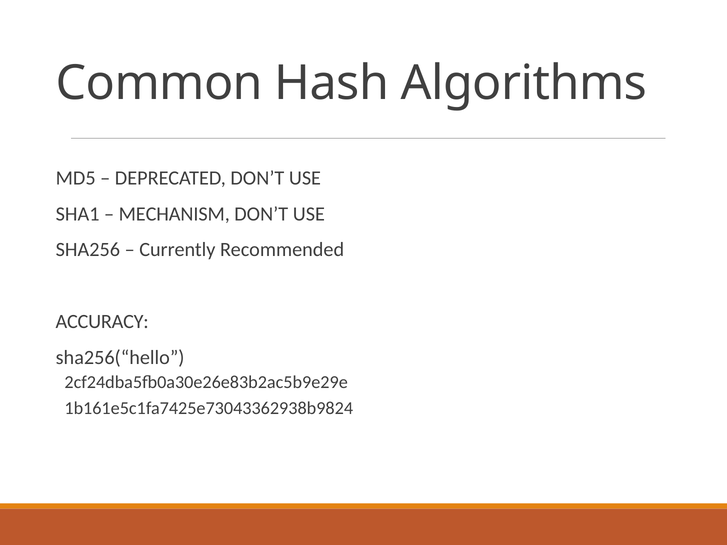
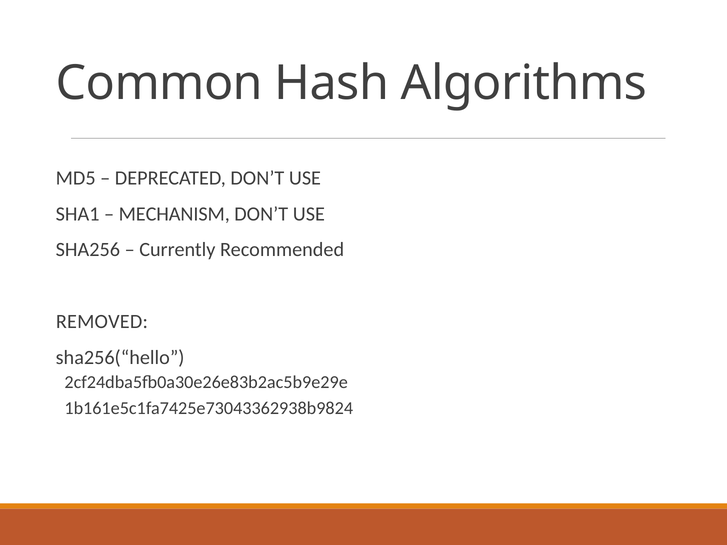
ACCURACY: ACCURACY -> REMOVED (102, 322)
